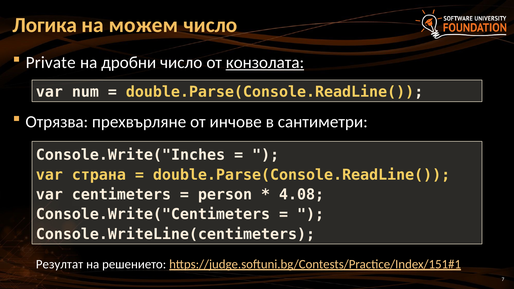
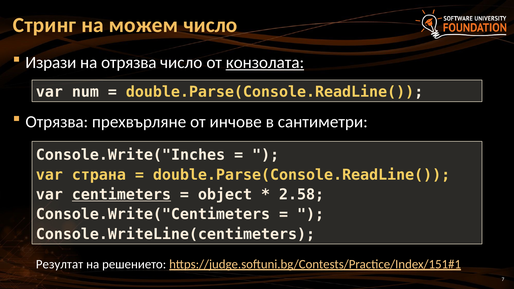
Логика: Логика -> Стринг (45, 25)
Private: Private -> Изрази (51, 63)
на дробни: дробни -> отрязва (129, 63)
centimeters underline: none -> present (121, 195)
person: person -> object (225, 195)
4.08: 4.08 -> 2.58 (302, 195)
